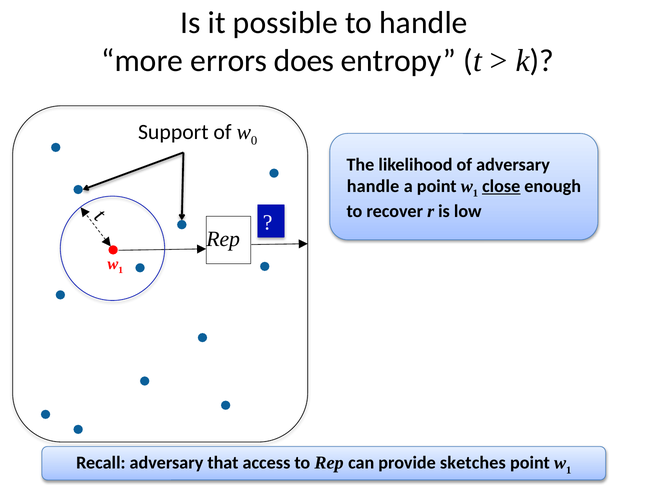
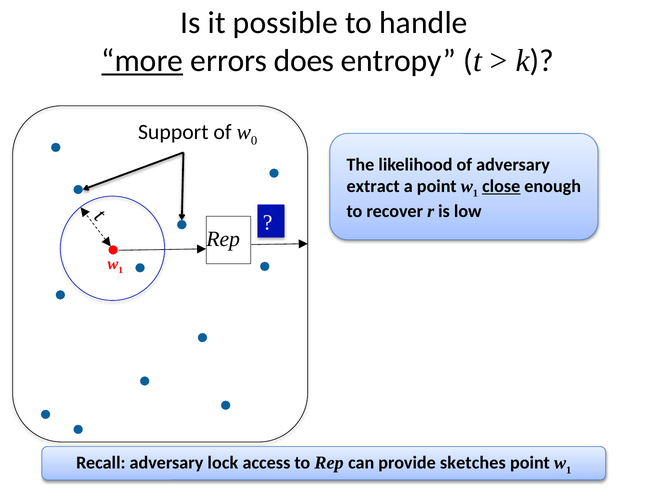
more underline: none -> present (142, 61)
handle: handle -> extract (373, 186)
that: that -> lock (223, 463)
